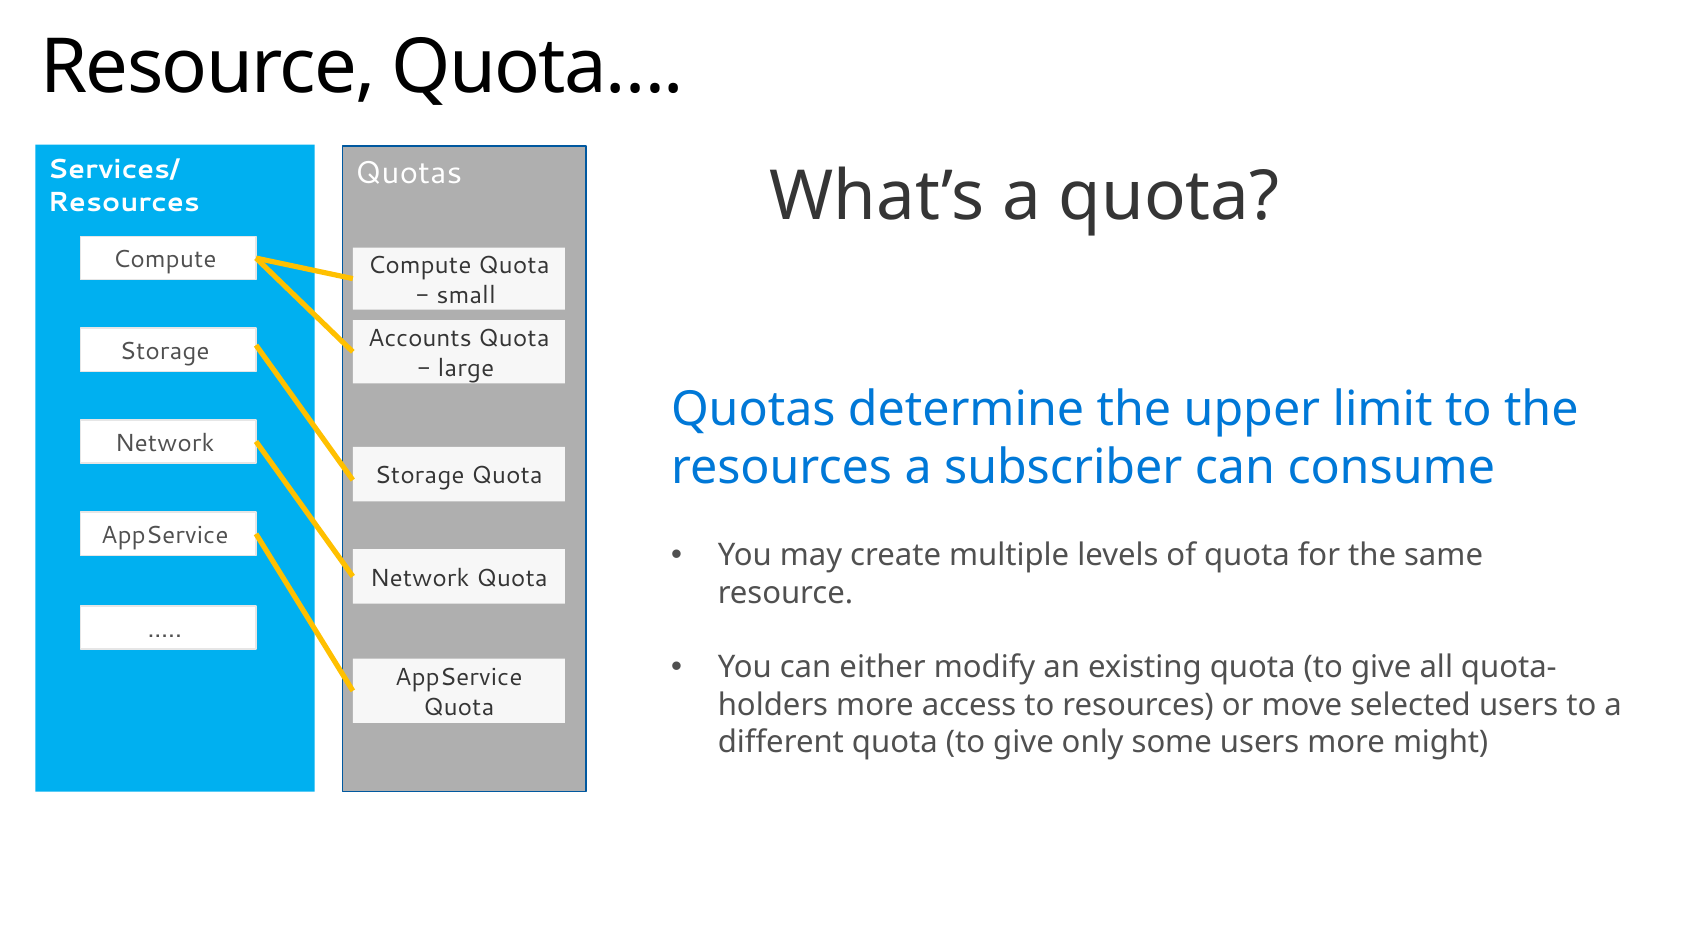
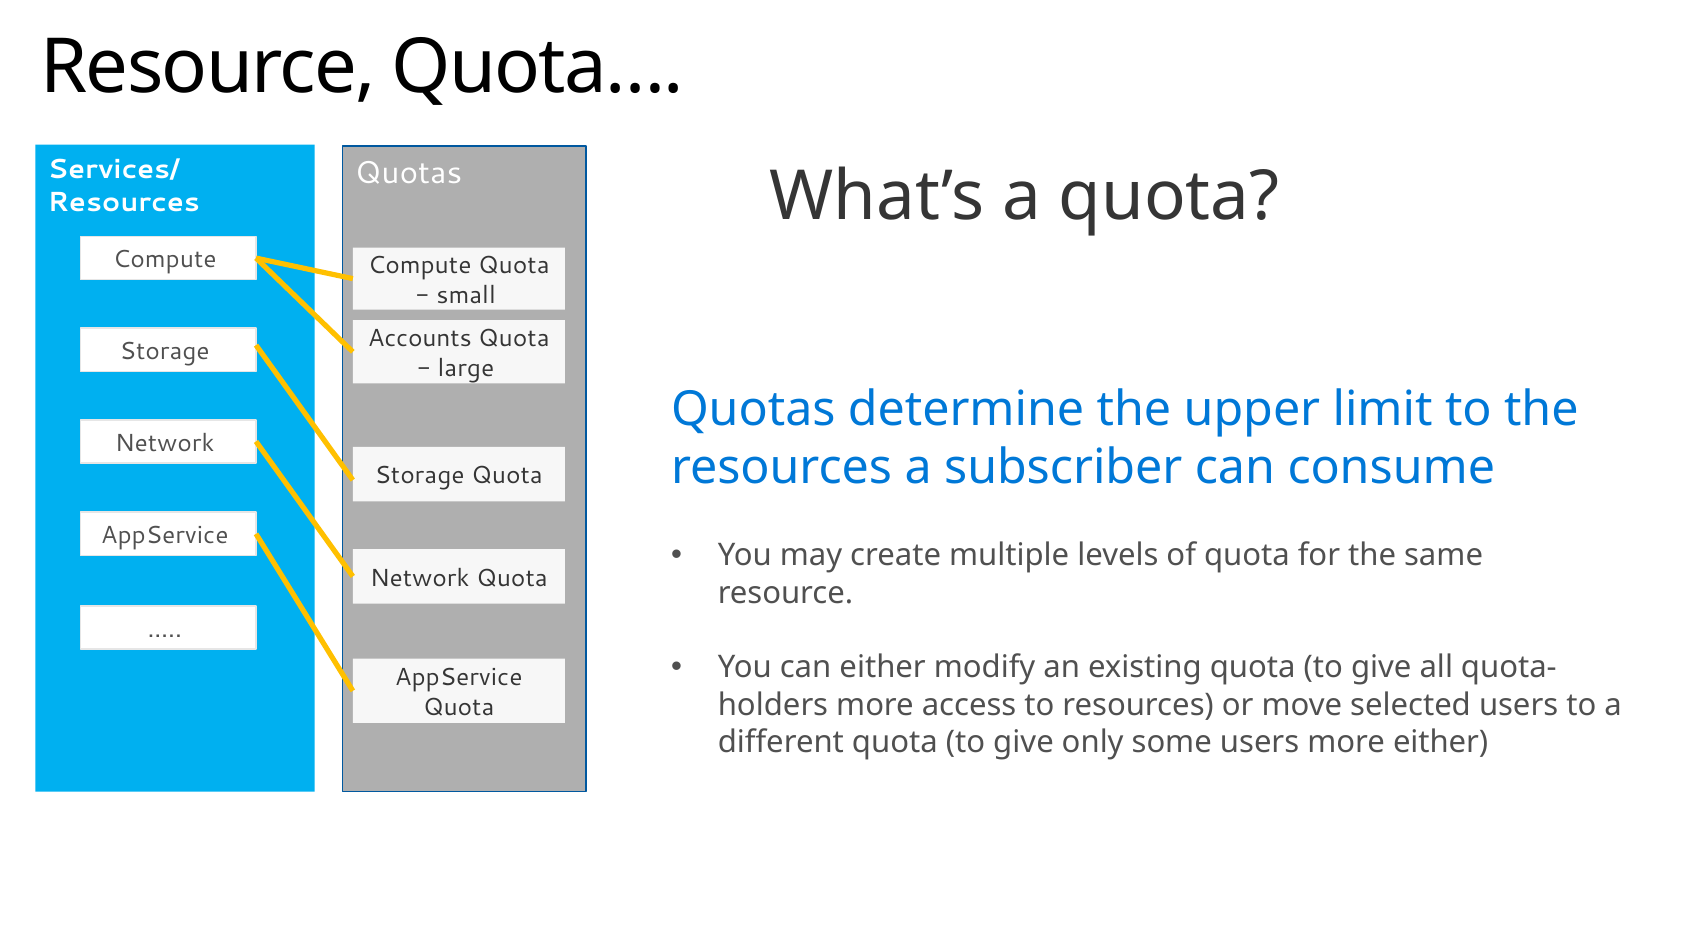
more might: might -> either (1441, 742)
